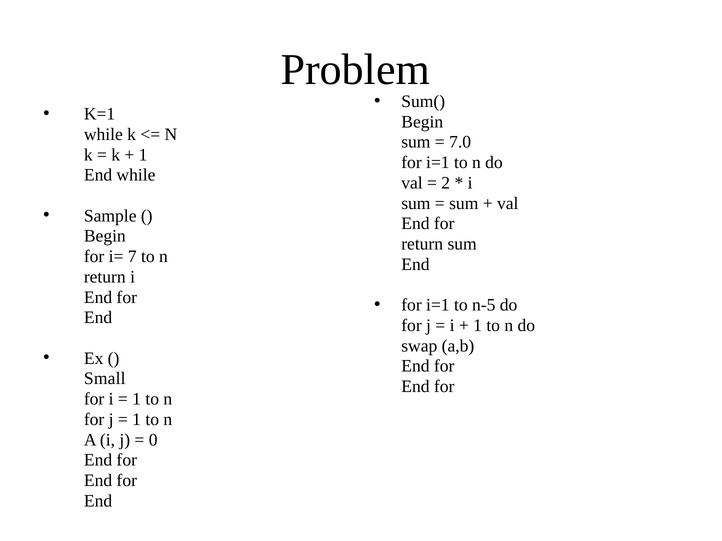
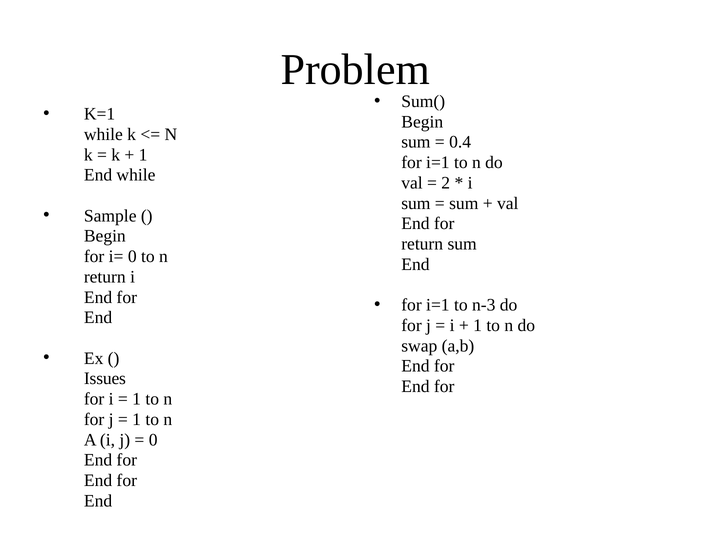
7.0: 7.0 -> 0.4 (460, 142)
i= 7: 7 -> 0 (132, 257)
n-5: n-5 -> n-3 (484, 305)
Small: Small -> Issues (105, 379)
